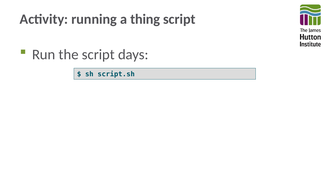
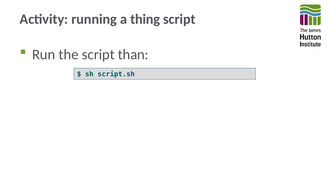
days: days -> than (133, 55)
